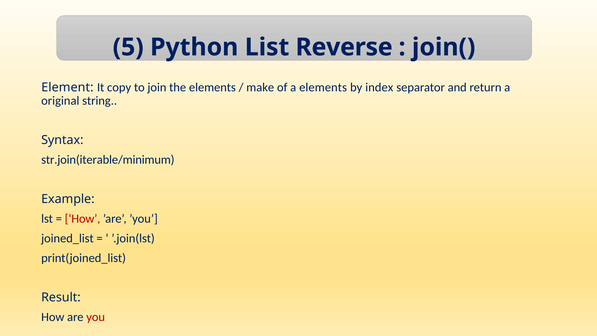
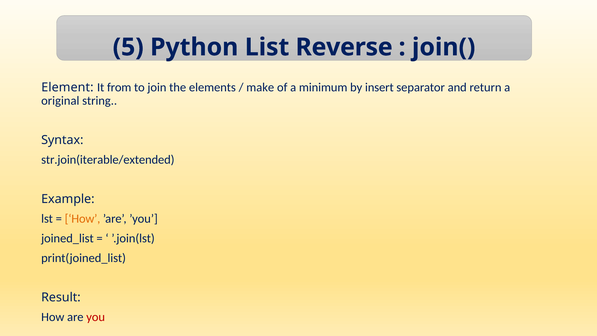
copy: copy -> from (119, 87)
a elements: elements -> minimum (323, 87)
index: index -> insert (379, 87)
str.join(iterable/minimum: str.join(iterable/minimum -> str.join(iterable/extended (108, 160)
How colour: red -> orange (83, 219)
